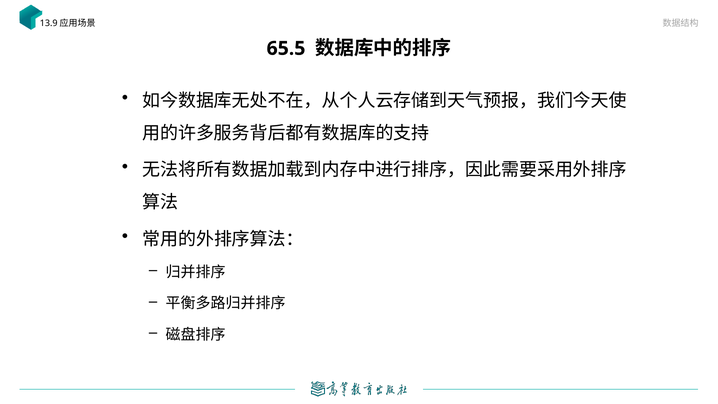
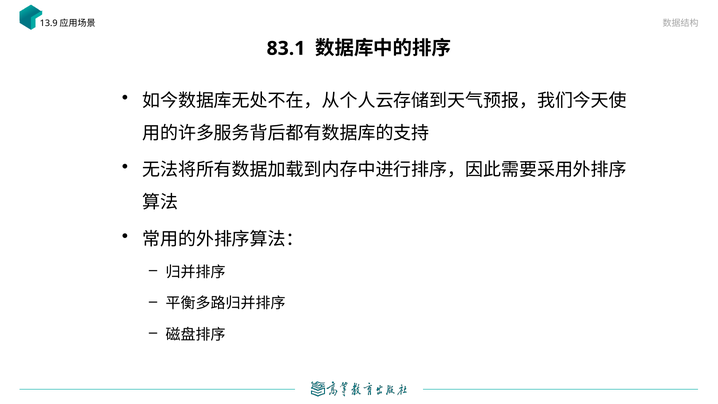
65.5: 65.5 -> 83.1 (286, 48)
